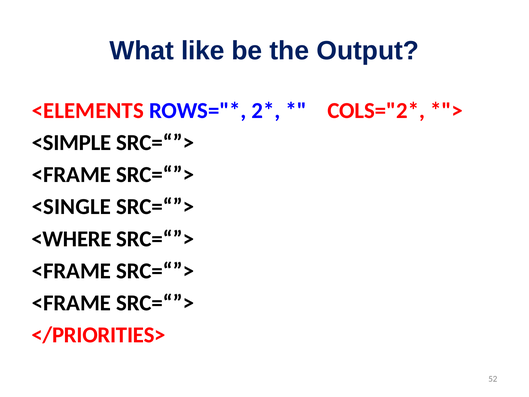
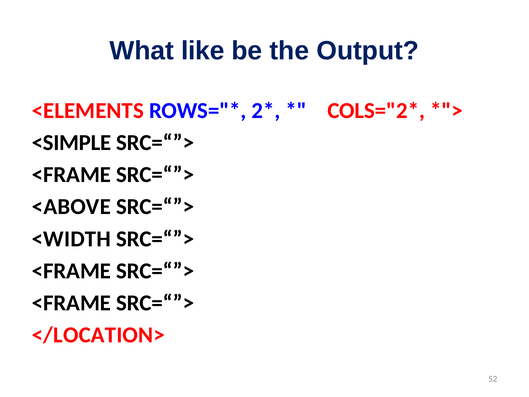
<SINGLE: <SINGLE -> <ABOVE (71, 207)
<WHERE: <WHERE -> <WIDTH (71, 239)
</PRIORITIES>: </PRIORITIES> -> </LOCATION> (98, 335)
